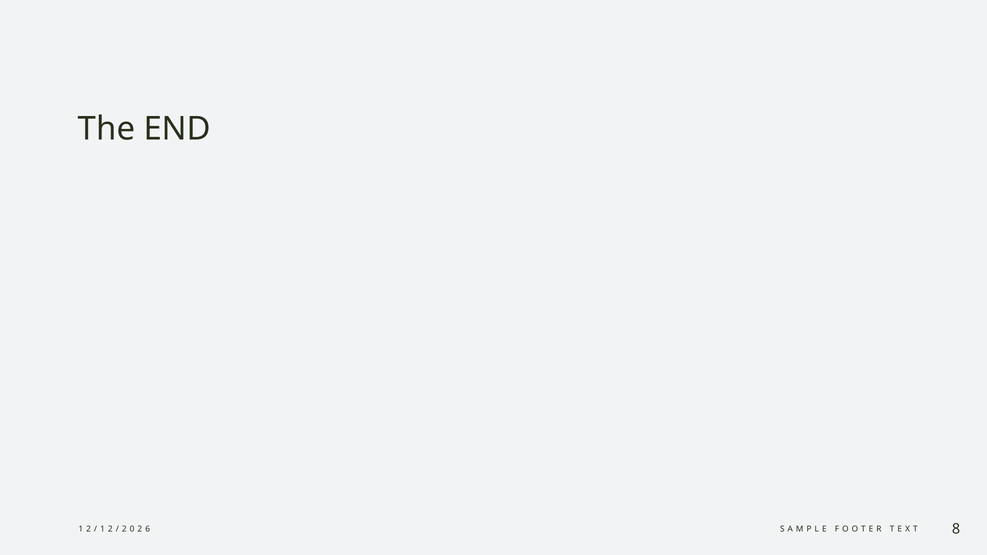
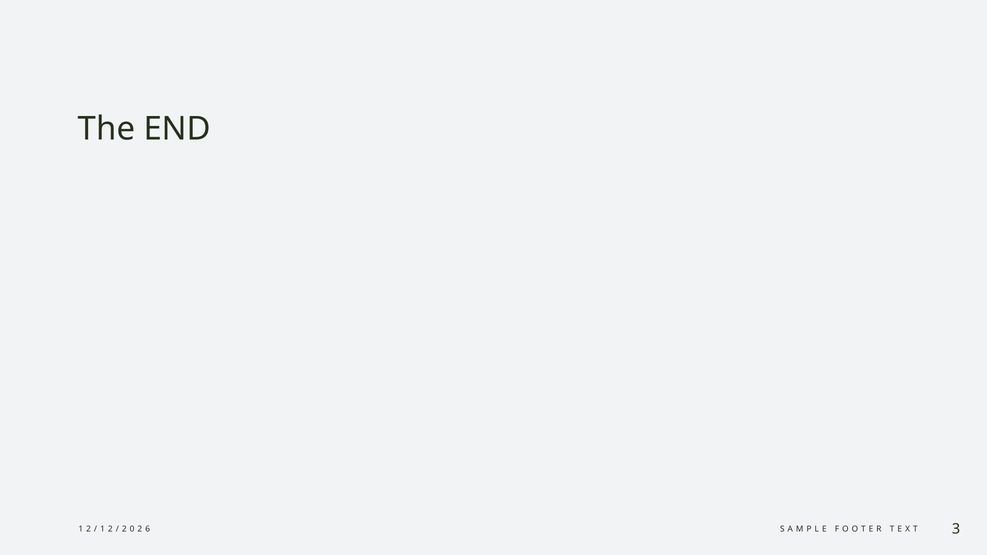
8: 8 -> 3 (956, 529)
